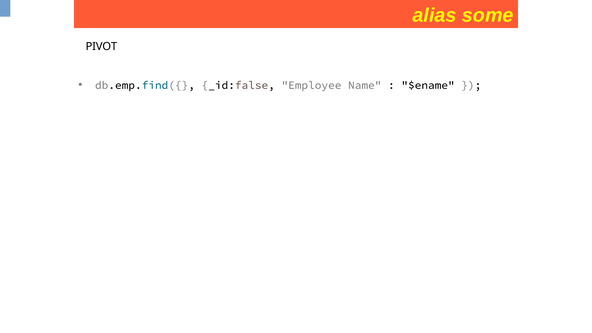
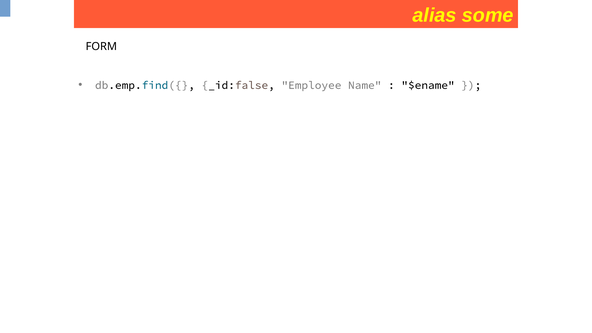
PIVOT: PIVOT -> FORM (101, 47)
